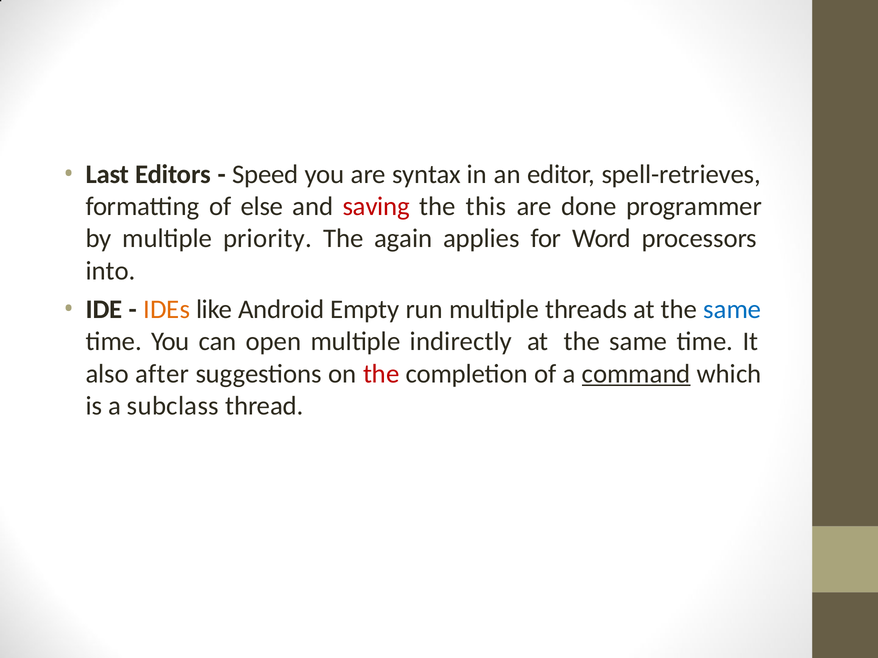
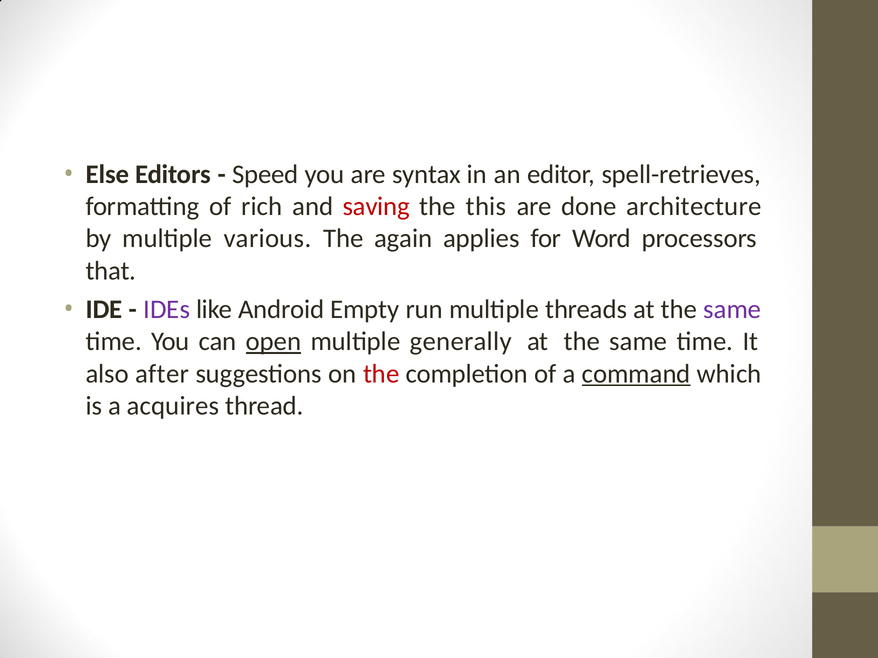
Last: Last -> Else (107, 174)
else: else -> rich (262, 207)
programmer: programmer -> architecture (694, 207)
priority: priority -> various (267, 239)
into: into -> that (111, 271)
IDEs colour: orange -> purple (167, 310)
same colour: blue -> purple (732, 310)
open underline: none -> present (274, 342)
indirectly: indirectly -> generally (461, 342)
subclass: subclass -> acquires (173, 406)
